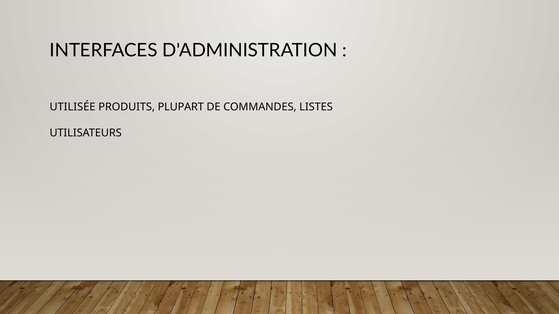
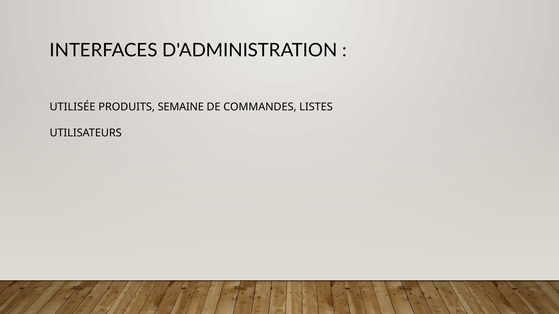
PLUPART: PLUPART -> SEMAINE (181, 107)
